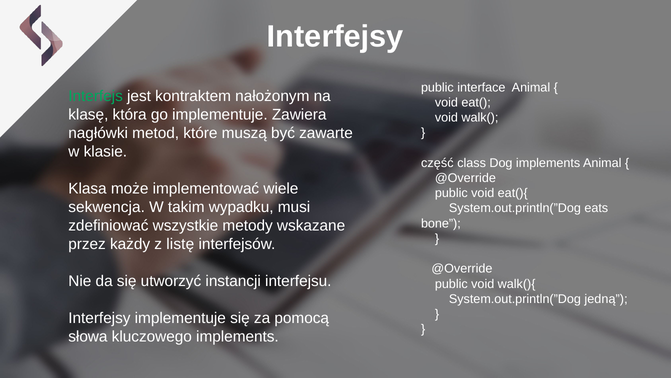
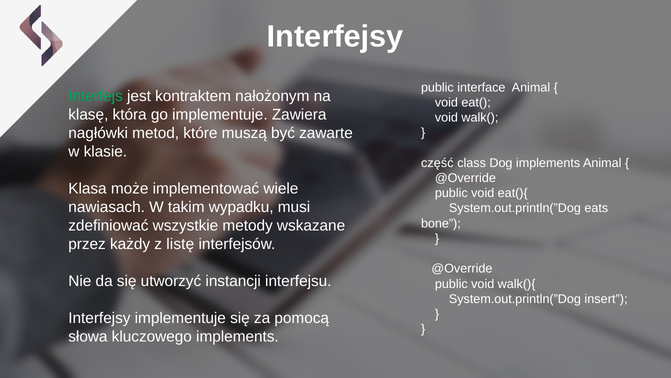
sekwencja: sekwencja -> nawiasach (107, 207)
jedną: jedną -> insert (606, 299)
